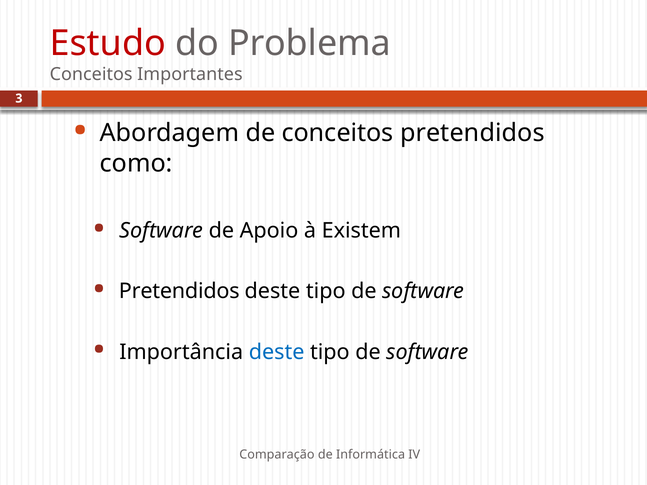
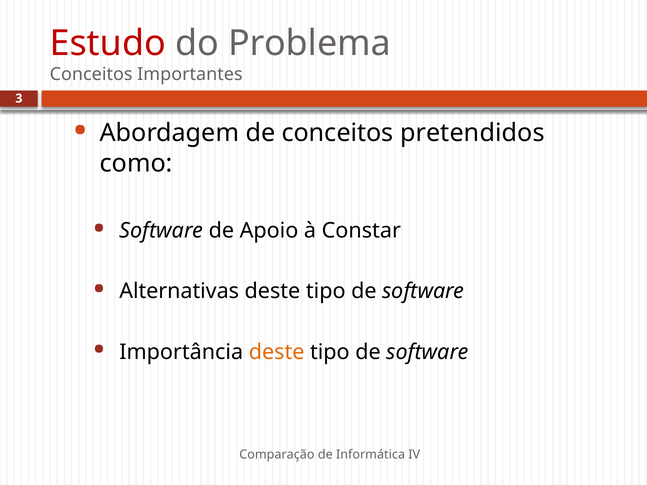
Existem: Existem -> Constar (361, 231)
Pretendidos: Pretendidos -> Alternativas (179, 291)
deste colour: blue -> orange (277, 352)
